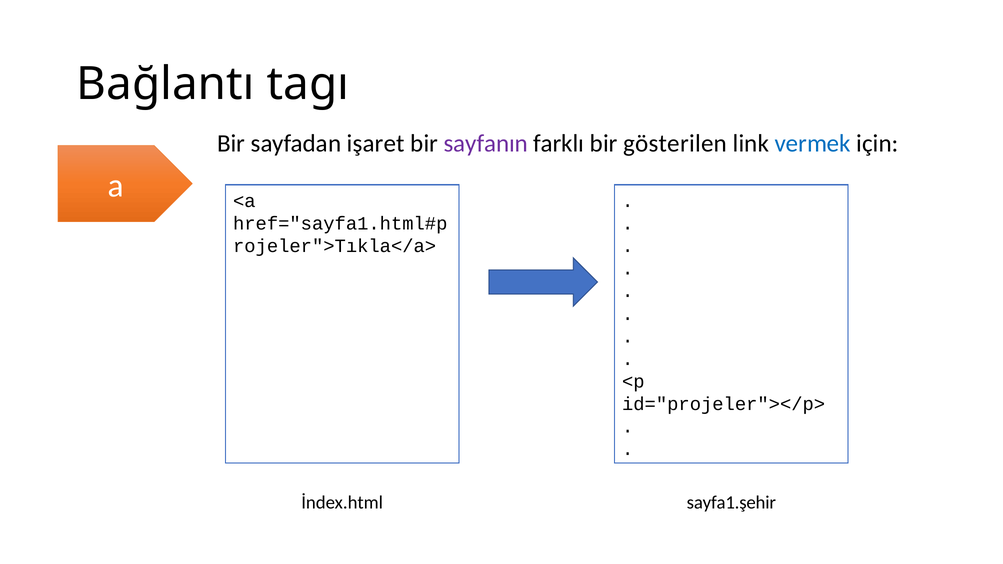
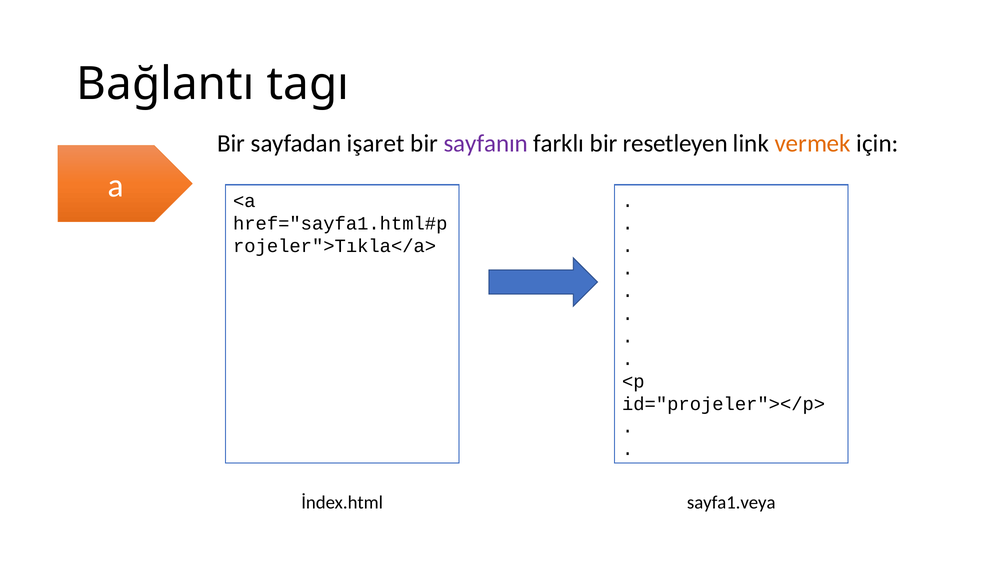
gösterilen: gösterilen -> resetleyen (675, 144)
vermek colour: blue -> orange (813, 144)
sayfa1.şehir: sayfa1.şehir -> sayfa1.veya (731, 503)
